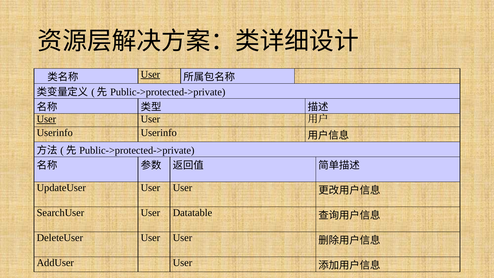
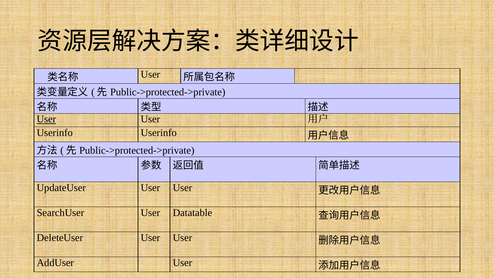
User underline: present -> none (150, 74)
